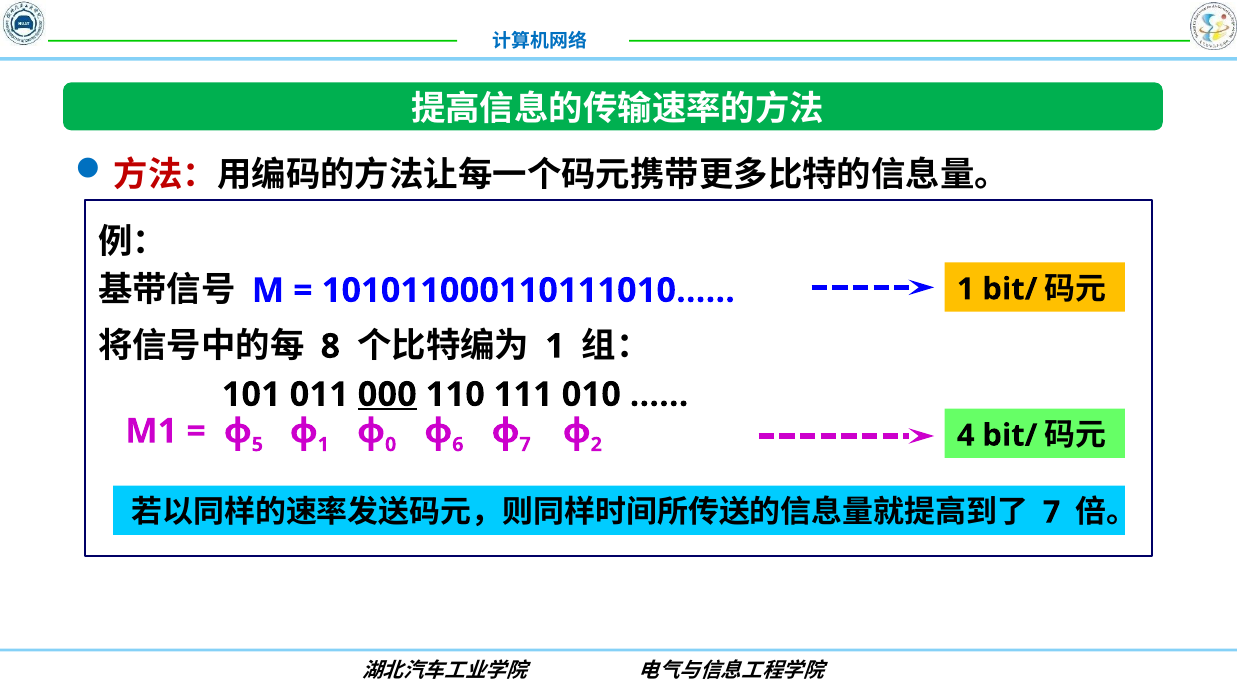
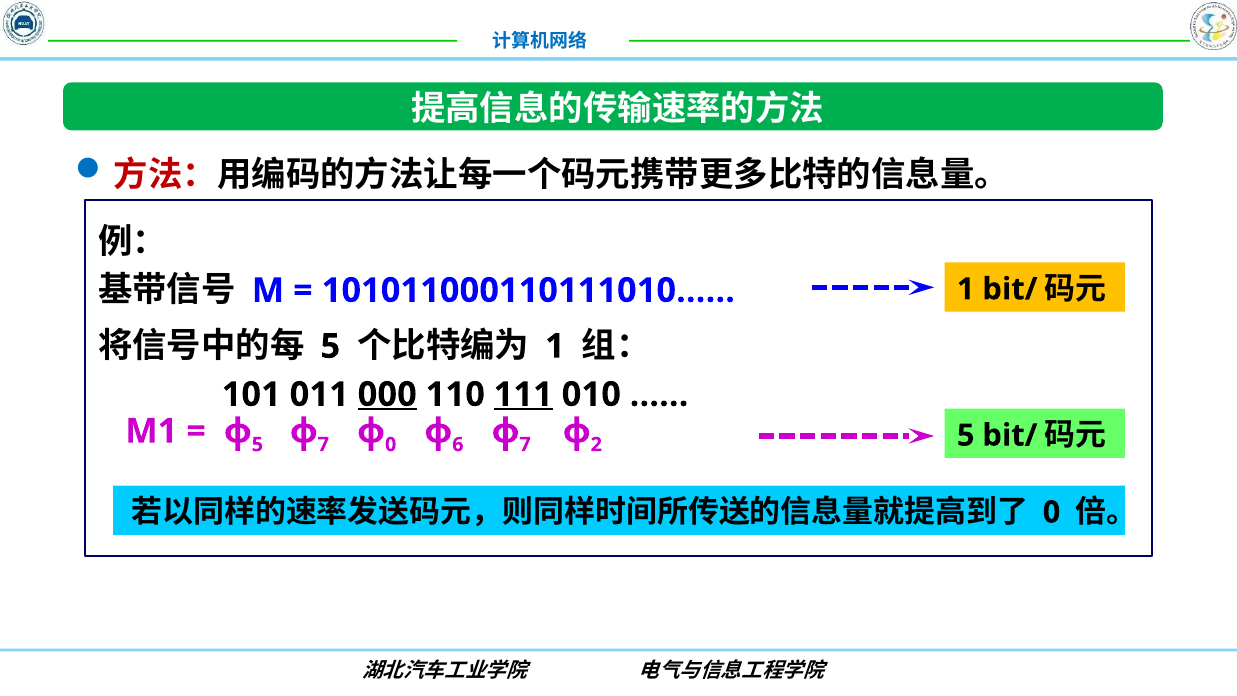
8: 8 -> 5 (330, 346)
111 underline: none -> present (523, 394)
1: 1 -> 7 (323, 444)
4: 4 -> 5 (966, 435)
7: 7 -> 0 (1052, 512)
